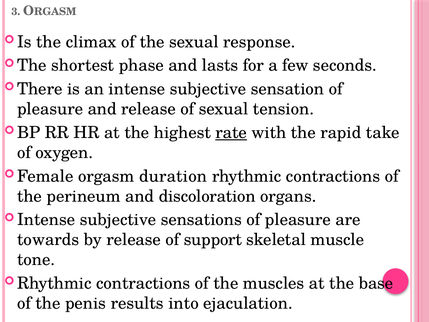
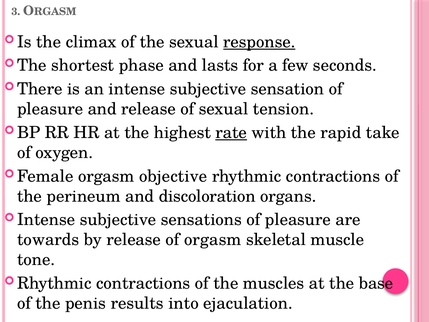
response underline: none -> present (259, 42)
duration: duration -> objective (173, 176)
of support: support -> orgasm (213, 240)
